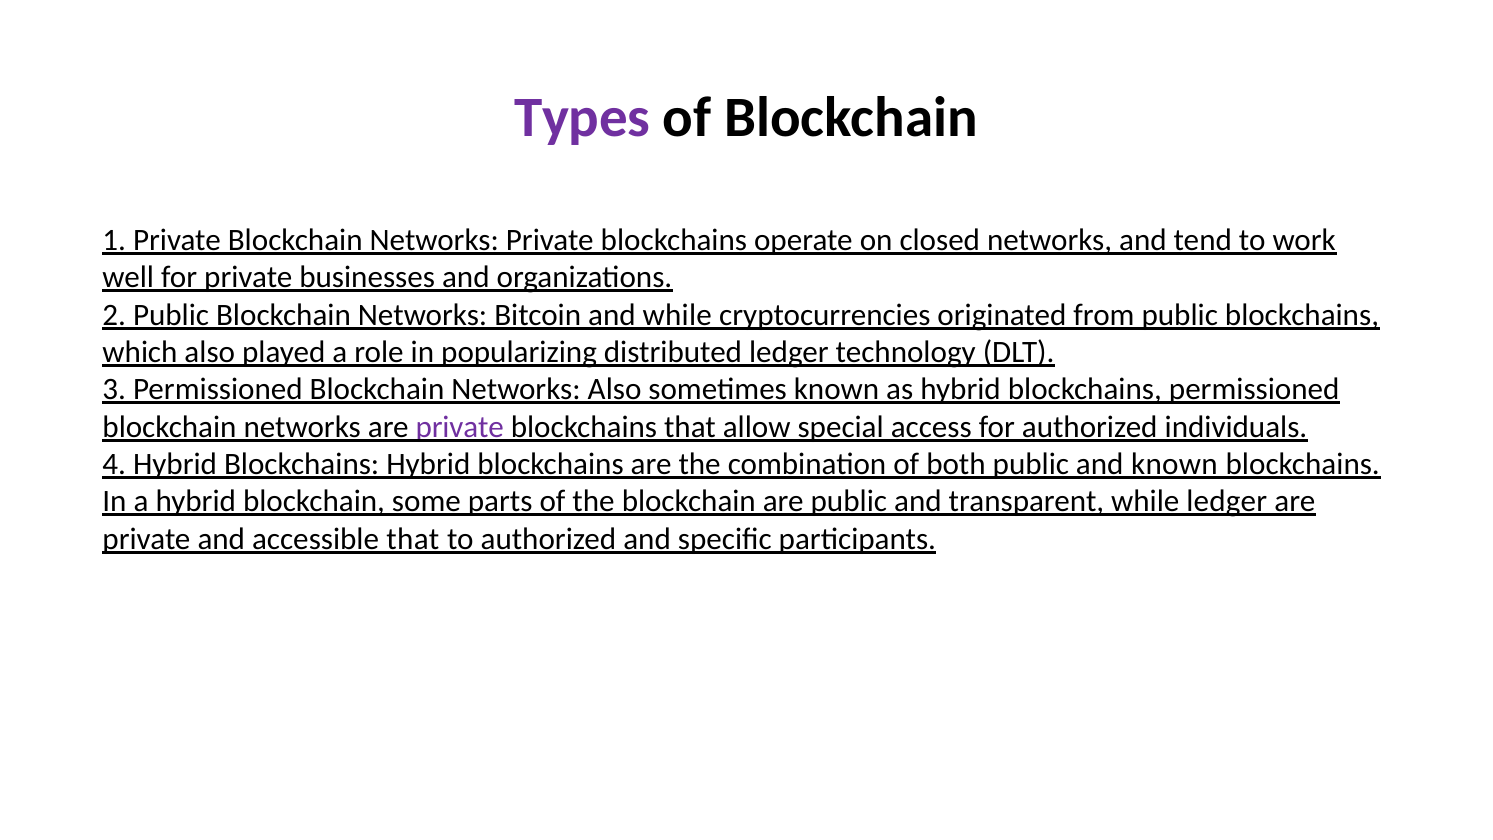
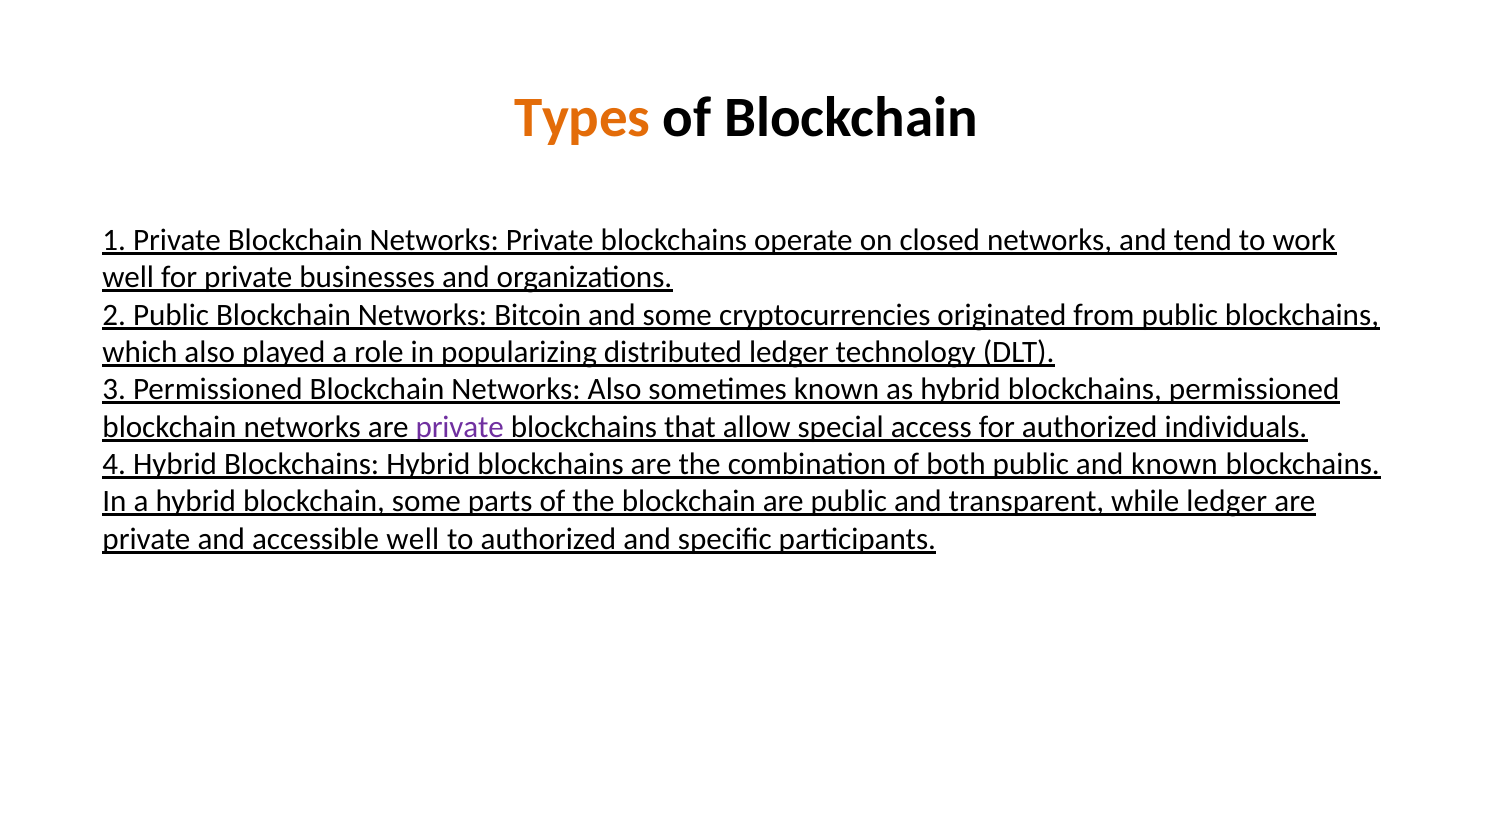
Types colour: purple -> orange (582, 117)
and while: while -> some (677, 315)
accessible that: that -> well (413, 539)
